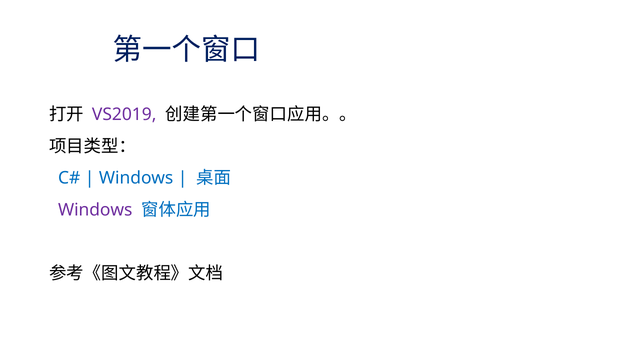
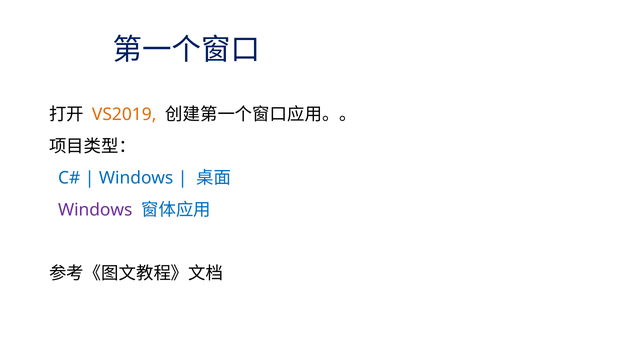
VS2019 colour: purple -> orange (124, 115)
